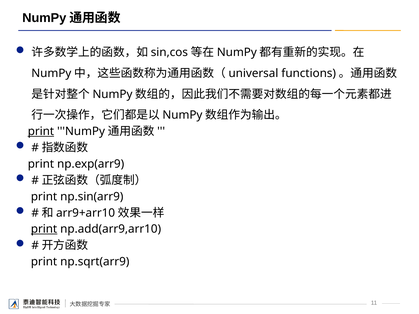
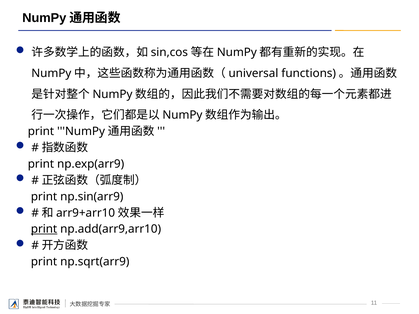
print underline: present -> none (41, 132)
